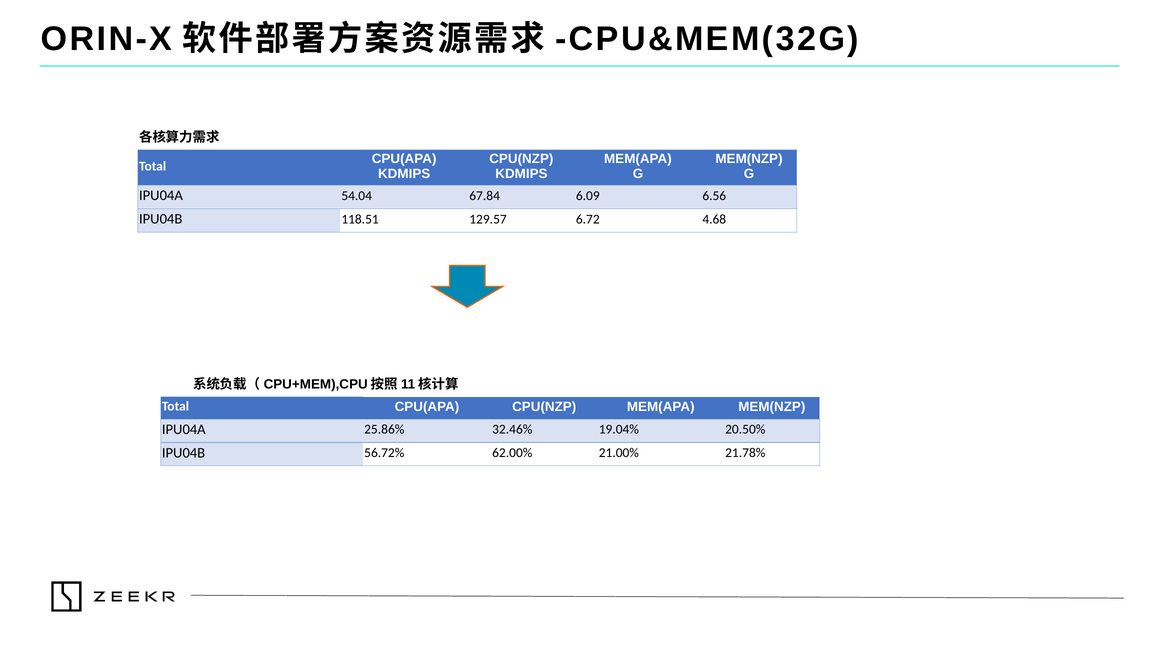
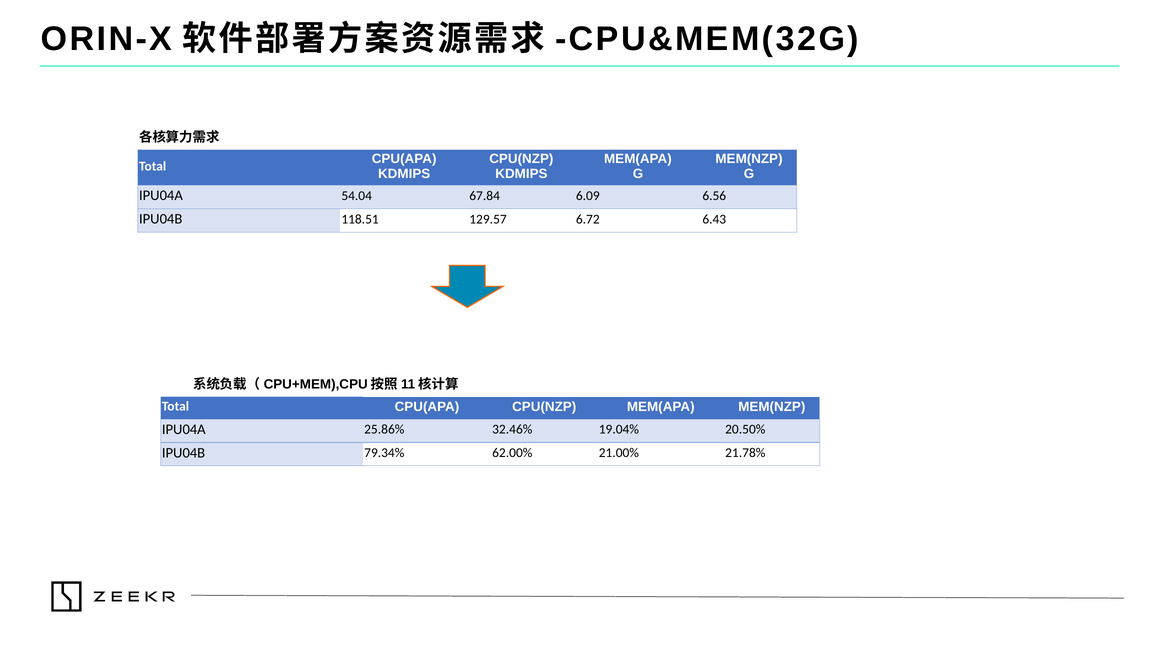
4.68: 4.68 -> 6.43 (714, 219)
56.72%: 56.72% -> 79.34% (384, 453)
